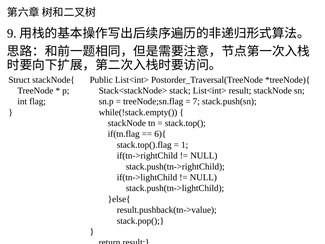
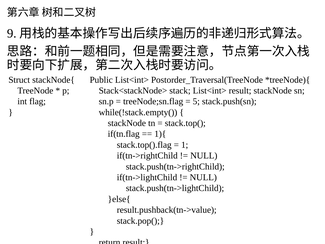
7: 7 -> 5 (196, 101)
6){: 6){ -> 1){ (160, 134)
